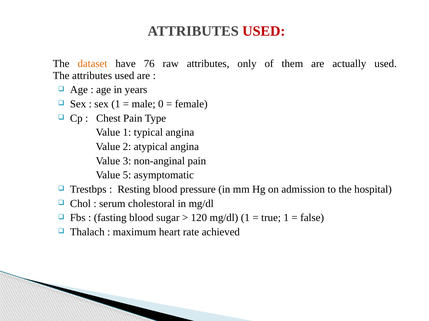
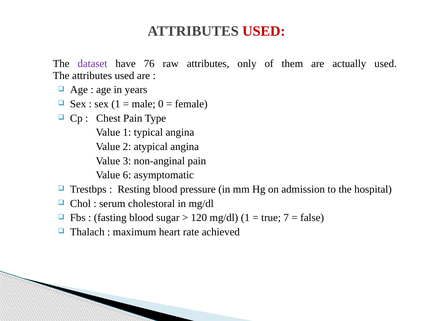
dataset colour: orange -> purple (92, 64)
5: 5 -> 6 (127, 176)
true 1: 1 -> 7 (286, 218)
